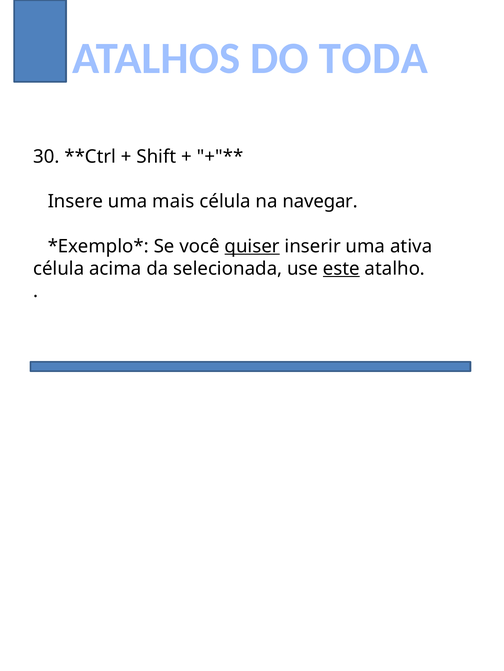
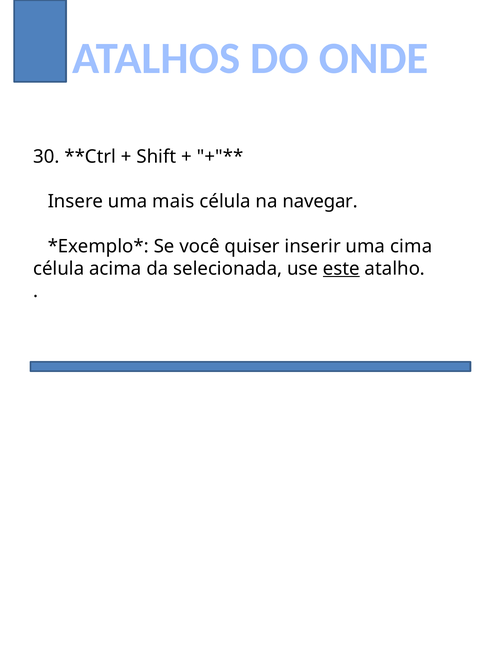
TODA: TODA -> ONDE (374, 59)
quiser underline: present -> none (252, 247)
ativa: ativa -> cima (411, 247)
